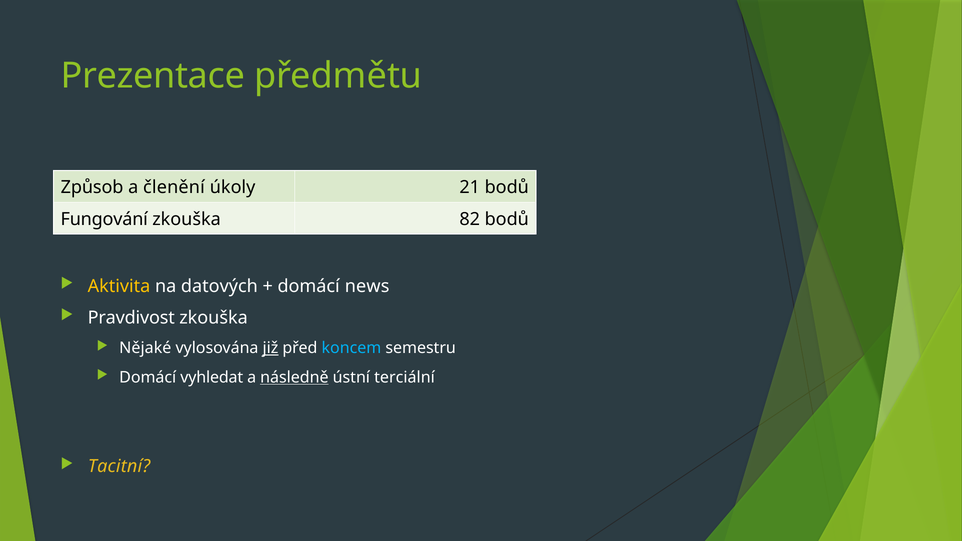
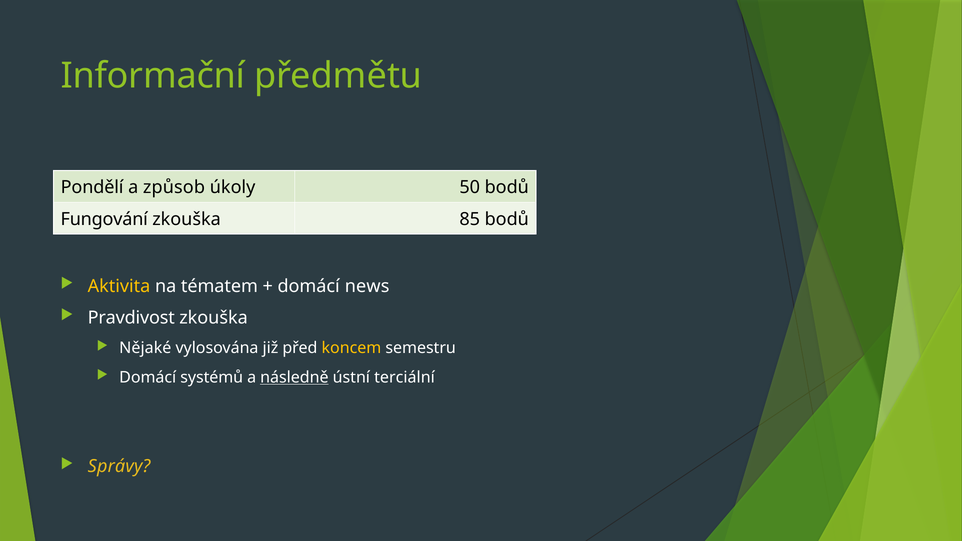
Prezentace: Prezentace -> Informační (153, 76)
Způsob: Způsob -> Pondělí (92, 187)
členění: členění -> způsob (174, 187)
21: 21 -> 50 (470, 187)
82: 82 -> 85 (470, 219)
datových: datových -> tématem (219, 286)
již underline: present -> none (270, 348)
koncem colour: light blue -> yellow (351, 348)
vyhledat: vyhledat -> systémů (212, 377)
Tacitní: Tacitní -> Správy (119, 467)
